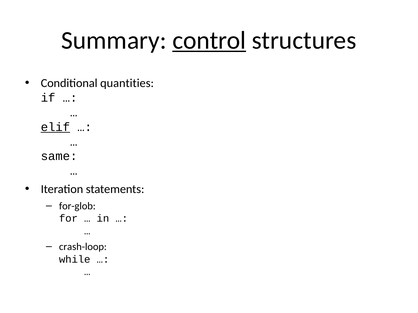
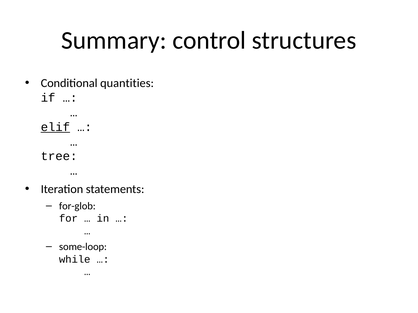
control underline: present -> none (209, 40)
same: same -> tree (59, 157)
crash-loop: crash-loop -> some-loop (83, 247)
